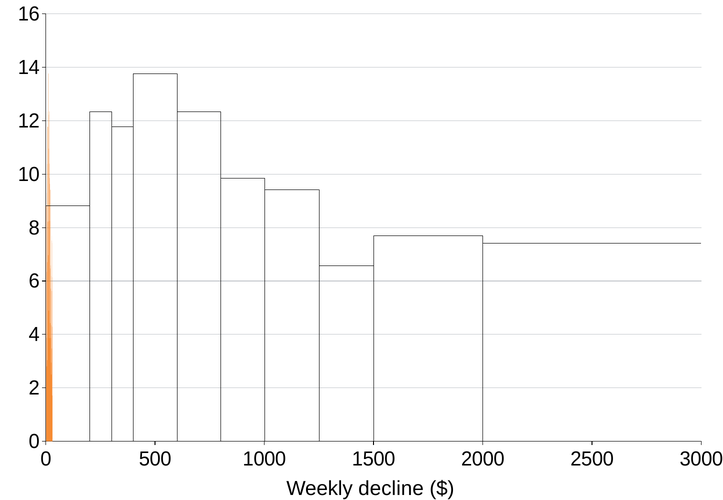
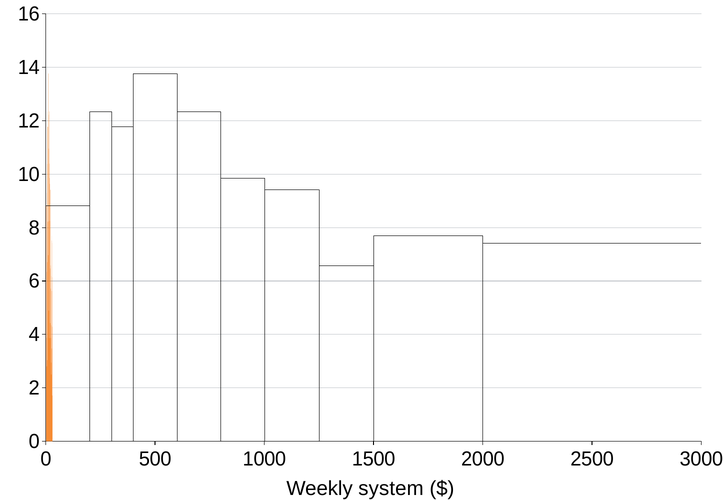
decline: decline -> system (391, 489)
